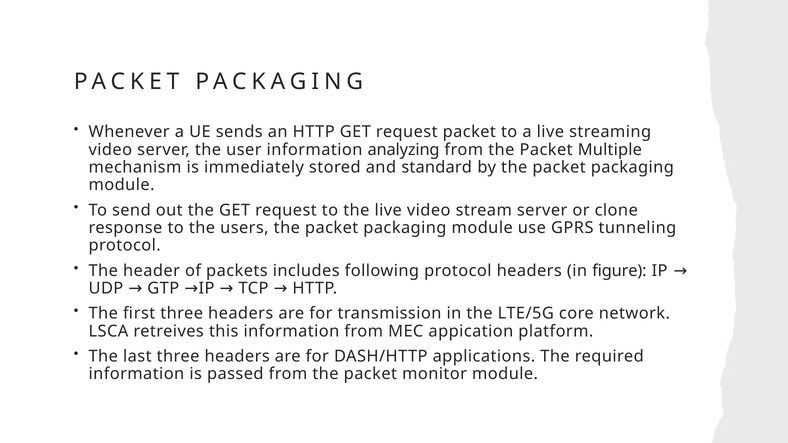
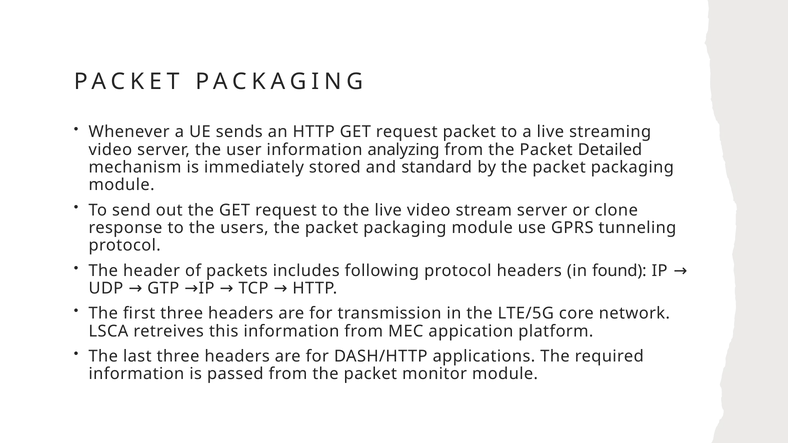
Multiple: Multiple -> Detailed (610, 150)
figure: figure -> found (619, 271)
